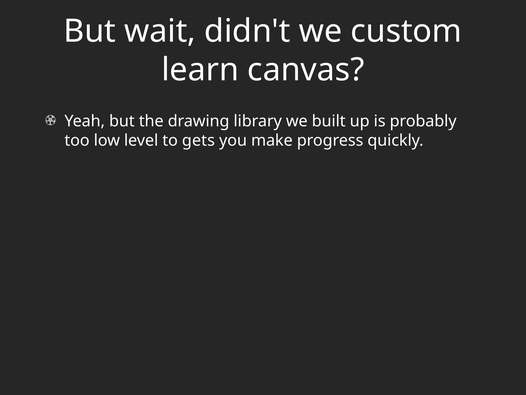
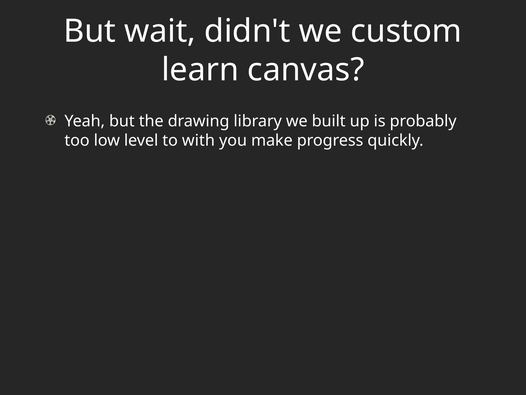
gets: gets -> with (198, 140)
